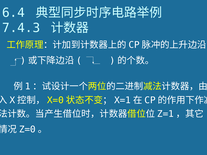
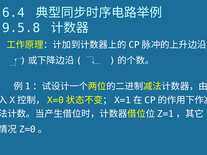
7.4.3: 7.4.3 -> 9.5.8 (21, 28)
